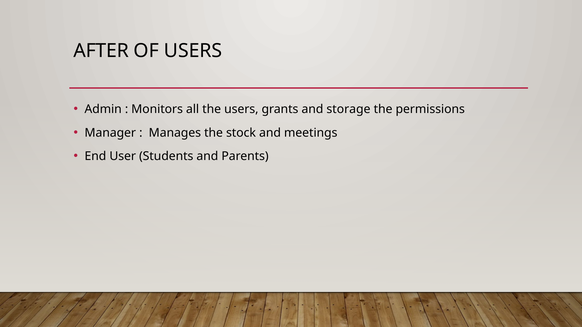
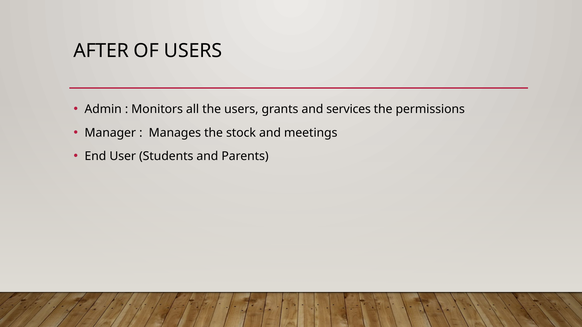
storage: storage -> services (349, 109)
